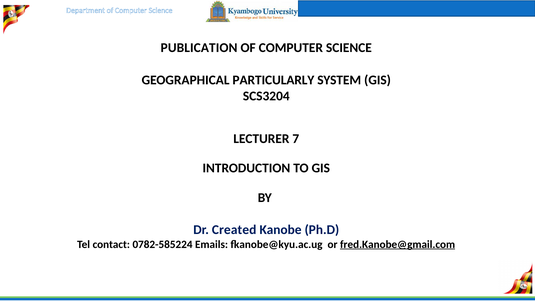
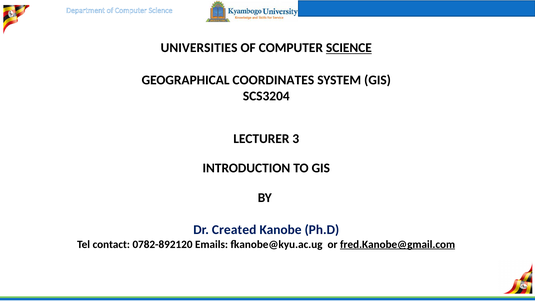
PUBLICATION: PUBLICATION -> UNIVERSITIES (199, 48)
SCIENCE underline: none -> present (349, 48)
PARTICULARLY: PARTICULARLY -> COORDINATES (273, 80)
7: 7 -> 3 (296, 139)
0782-585224: 0782-585224 -> 0782-892120 (162, 244)
